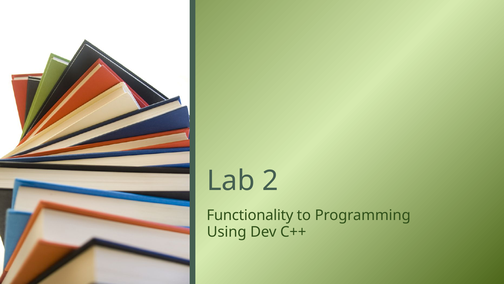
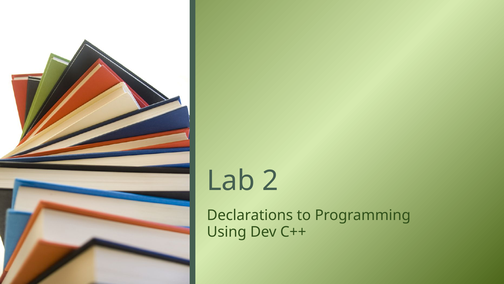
Functionality: Functionality -> Declarations (250, 215)
